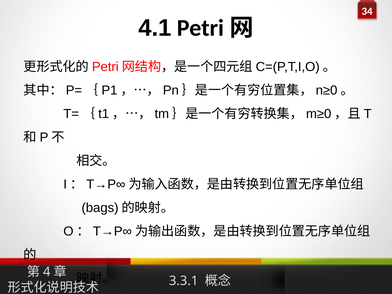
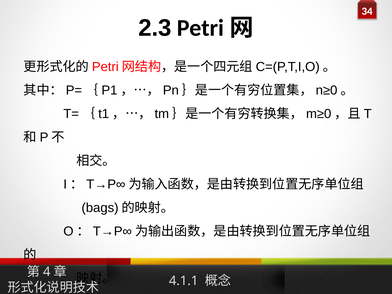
4.1: 4.1 -> 2.3 (155, 28)
3.3.1: 3.3.1 -> 4.1.1 (184, 281)
